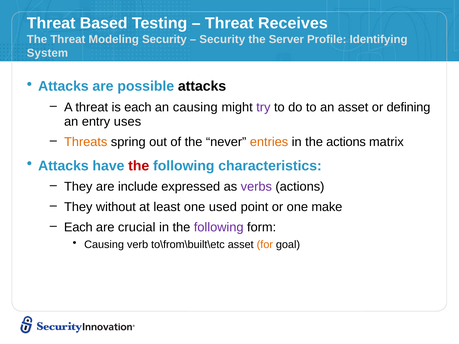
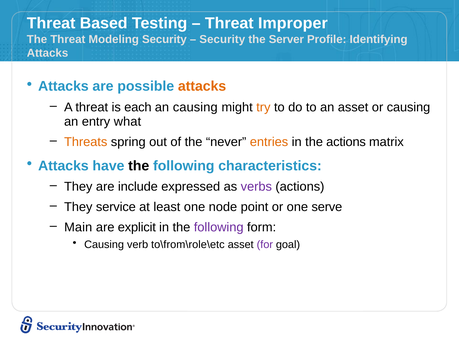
Receives: Receives -> Improper (293, 23)
System: System -> Attacks (48, 53)
attacks colour: black -> orange (202, 86)
try colour: purple -> orange (263, 107)
or defining: defining -> causing (408, 107)
uses: uses -> what (127, 122)
the colour: red -> black (139, 166)
without: without -> service (116, 207)
used: used -> node (223, 207)
make: make -> serve (327, 207)
Each: Each -> Main (78, 227)
crucial: crucial -> explicit (137, 227)
to\from\built\etc: to\from\built\etc -> to\from\role\etc (188, 245)
for colour: orange -> purple (265, 245)
